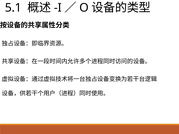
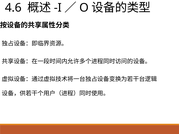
5.1: 5.1 -> 4.6 (13, 8)
